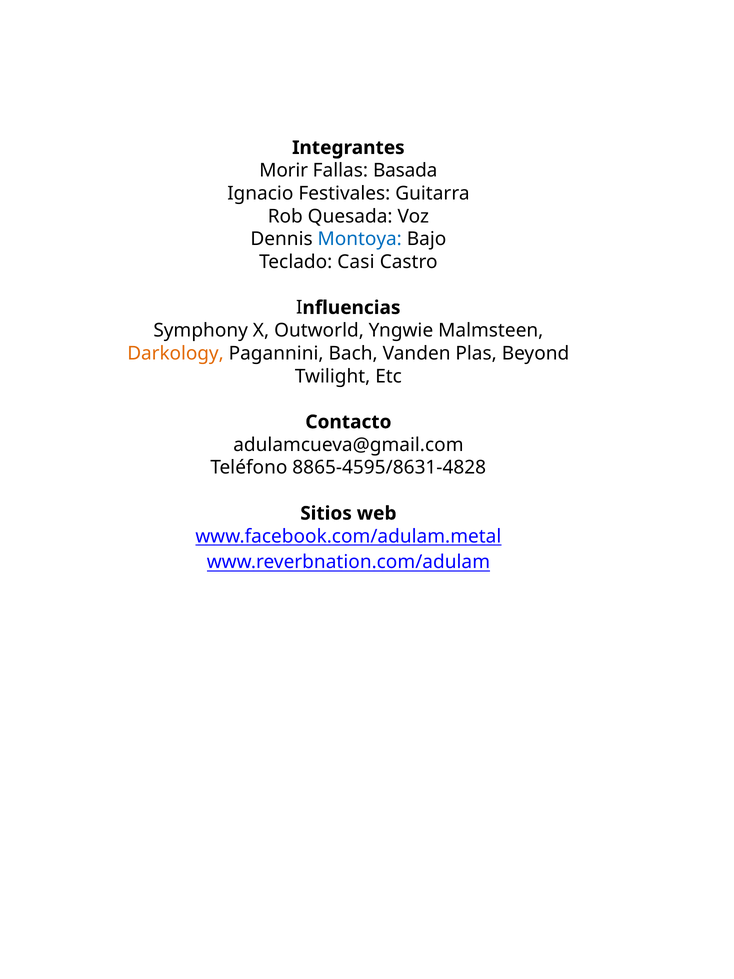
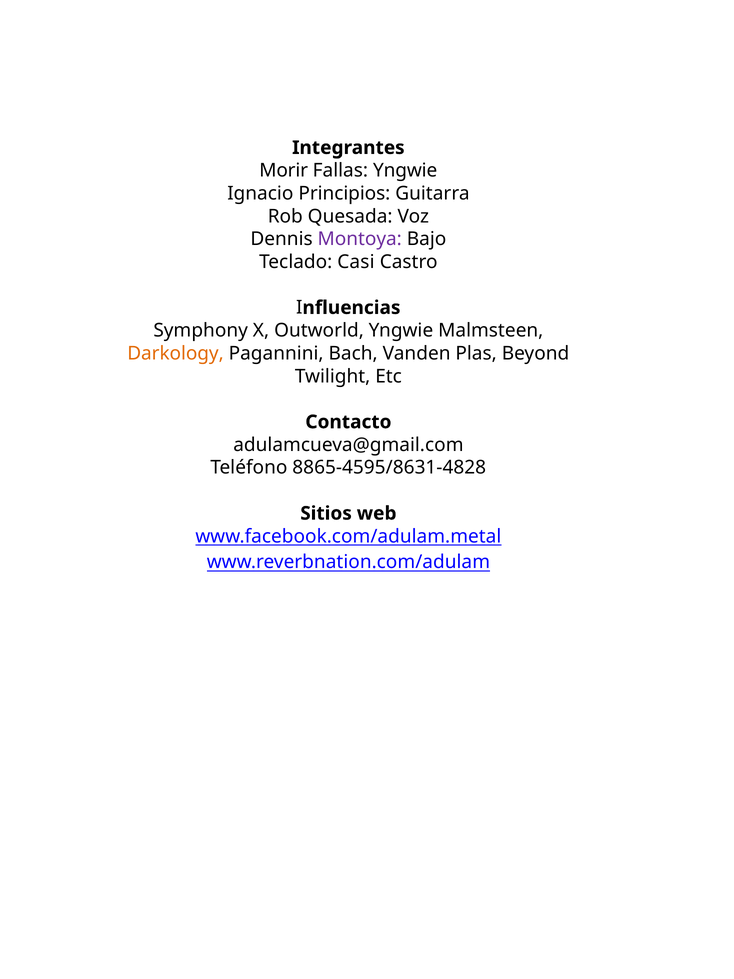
Fallas Basada: Basada -> Yngwie (405, 170)
Festivales: Festivales -> Principios (344, 193)
Montoya colour: blue -> purple (360, 239)
